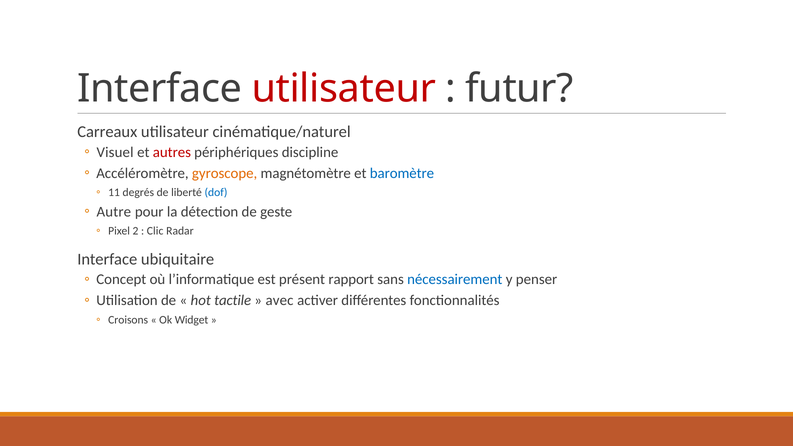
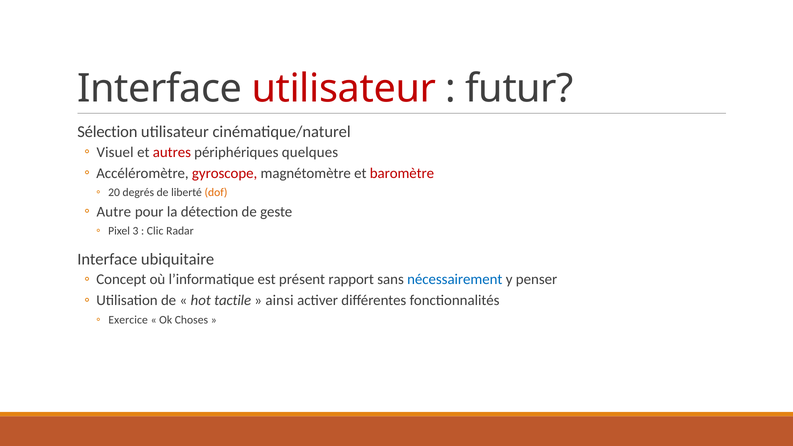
Carreaux: Carreaux -> Sélection (107, 132)
discipline: discipline -> quelques (310, 152)
gyroscope colour: orange -> red (225, 173)
baromètre colour: blue -> red (402, 173)
11: 11 -> 20 (114, 192)
dof colour: blue -> orange (216, 192)
2: 2 -> 3 (136, 231)
avec: avec -> ainsi (279, 301)
Croisons: Croisons -> Exercice (128, 320)
Widget: Widget -> Choses (191, 320)
